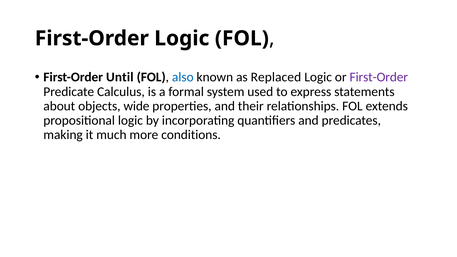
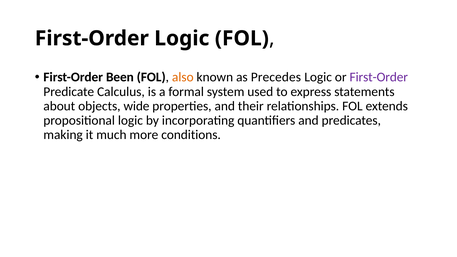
Until: Until -> Been (120, 77)
also colour: blue -> orange (183, 77)
Replaced: Replaced -> Precedes (276, 77)
